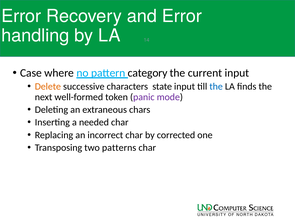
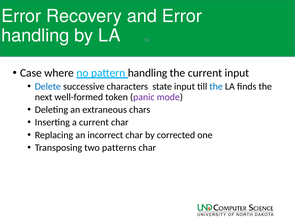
pattern category: category -> handling (148, 73)
Delete colour: orange -> blue (48, 87)
a needed: needed -> current (94, 122)
